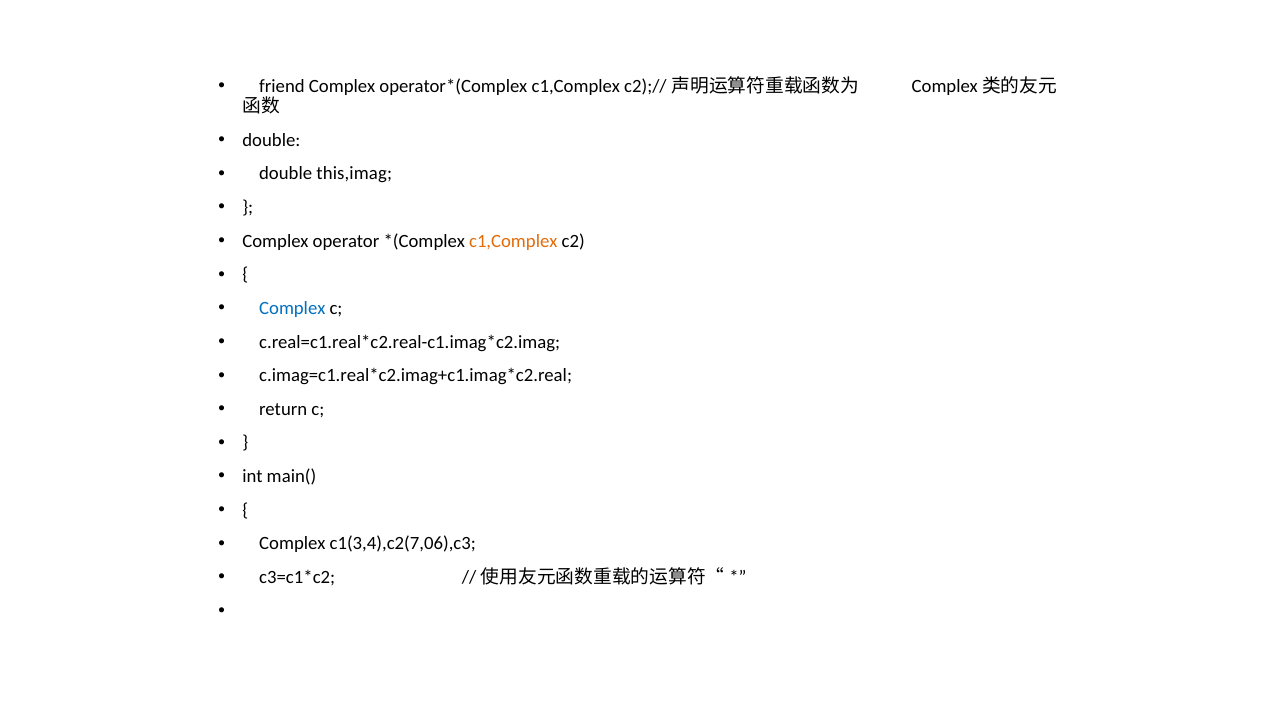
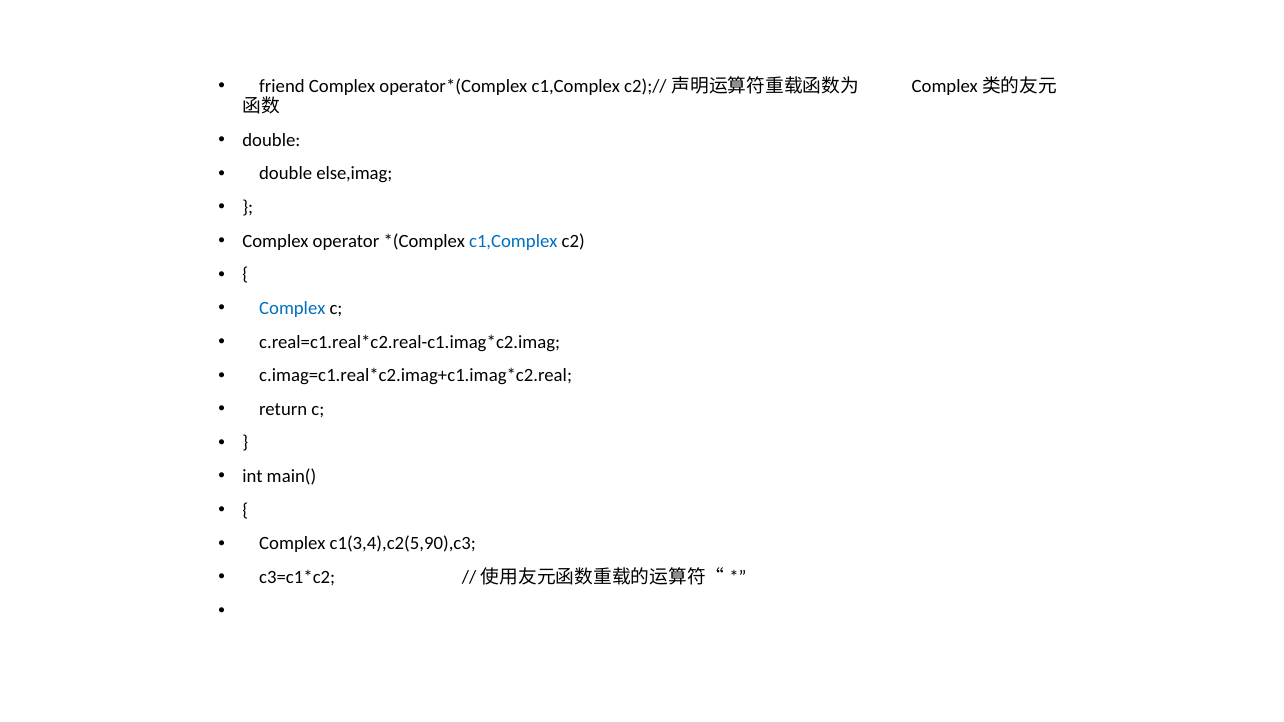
this,imag: this,imag -> else,imag (354, 174)
c1,Complex colour: orange -> blue (513, 241)
c1(3,4),c2(7,06),c3: c1(3,4),c2(7,06),c3 -> c1(3,4),c2(5,90),c3 (403, 544)
